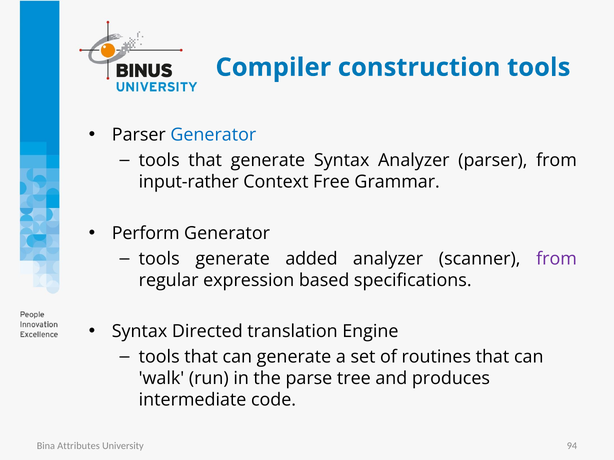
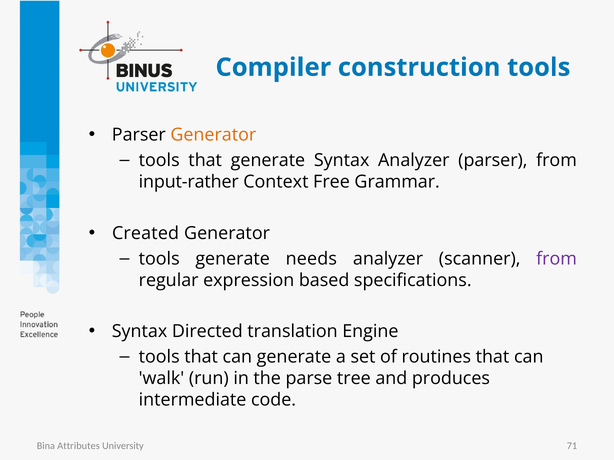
Generator colour: blue -> orange (213, 135)
Perform: Perform -> Created (146, 233)
added: added -> needs (311, 259)
94: 94 -> 71 (572, 446)
